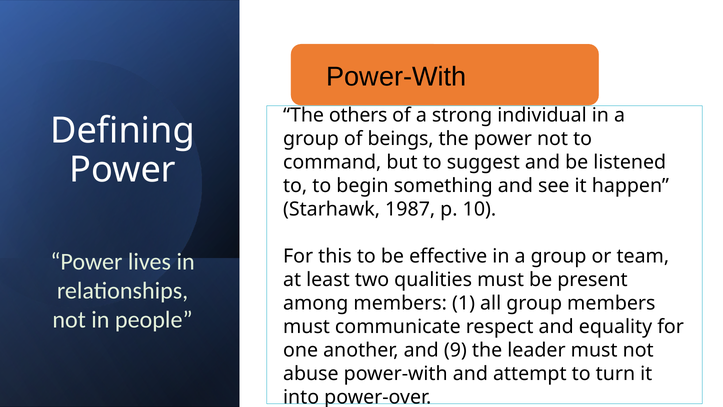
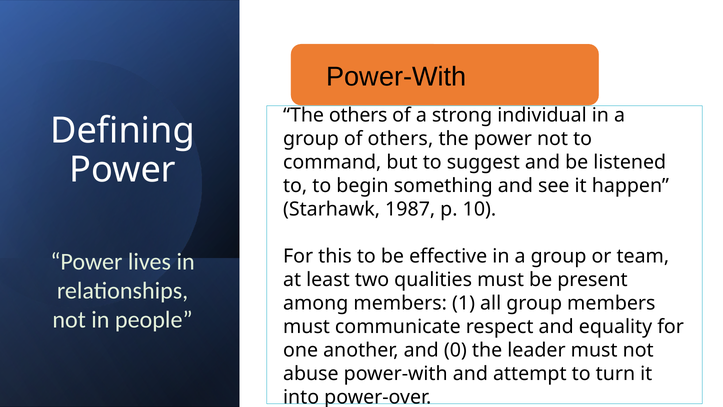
of beings: beings -> others (400, 139)
9: 9 -> 0 (455, 350)
